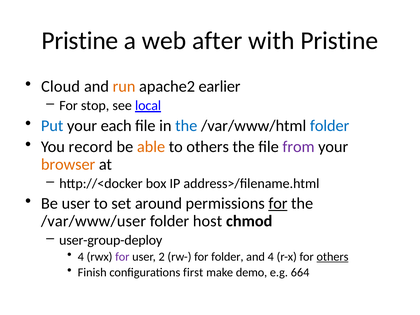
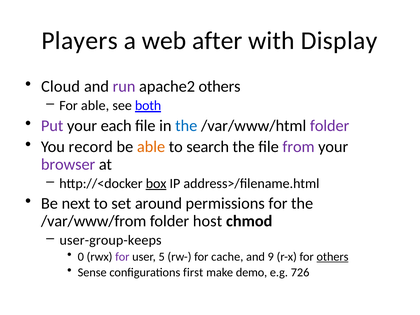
Pristine: Pristine -> Players (80, 41)
with Pristine: Pristine -> Display (339, 41)
run colour: orange -> purple (124, 87)
apache2 earlier: earlier -> others (220, 87)
For stop: stop -> able (95, 106)
local: local -> both (148, 106)
Put colour: blue -> purple (52, 126)
folder colour: blue -> purple (330, 126)
to others: others -> search (208, 147)
browser colour: orange -> purple (68, 165)
box underline: none -> present (156, 184)
Be user: user -> next (76, 204)
for underline: present -> none (278, 204)
/var/www/user: /var/www/user -> /var/www/from (94, 221)
user-group-deploy: user-group-deploy -> user-group-keeps (111, 240)
4: 4 -> 0 (81, 257)
2: 2 -> 5 (162, 257)
for folder: folder -> cache (227, 257)
and 4: 4 -> 9 (271, 257)
Finish: Finish -> Sense (92, 272)
664: 664 -> 726 (300, 272)
